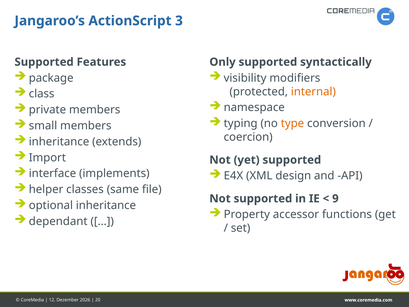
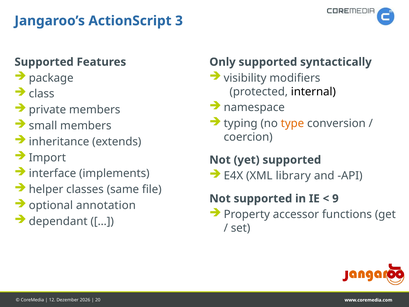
internal colour: orange -> black (313, 92)
design: design -> library (293, 176)
optional inheritance: inheritance -> annotation (106, 205)
